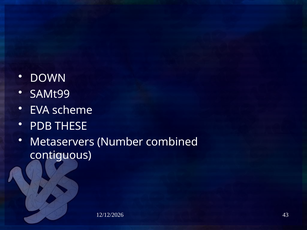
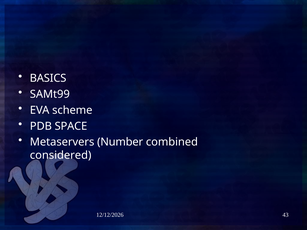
DOWN: DOWN -> BASICS (48, 78)
THESE: THESE -> SPACE (71, 126)
contiguous: contiguous -> considered (61, 155)
